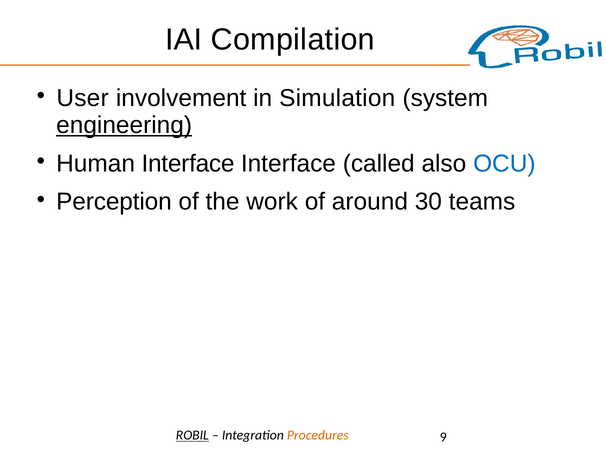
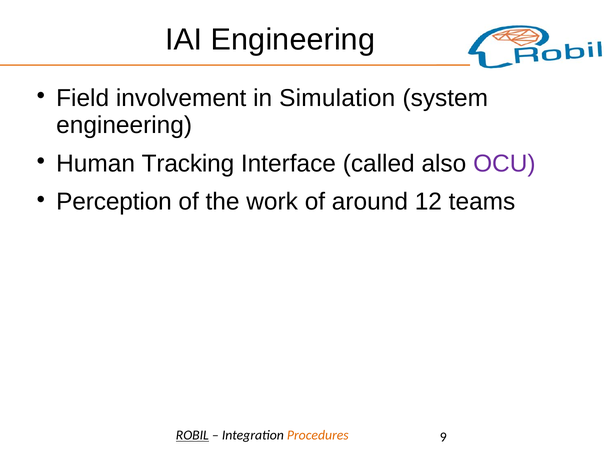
IAI Compilation: Compilation -> Engineering (293, 40)
User: User -> Field (83, 98)
engineering underline: present -> none (124, 125)
Human Interface: Interface -> Tracking (188, 163)
OCU colour: blue -> purple (504, 163)
30: 30 -> 12 (428, 201)
